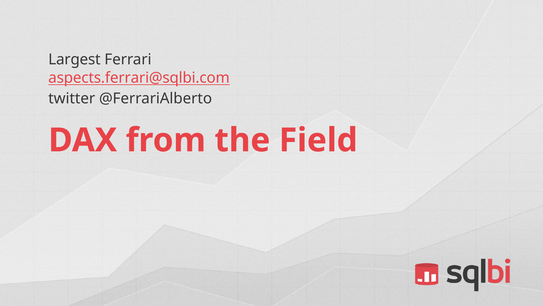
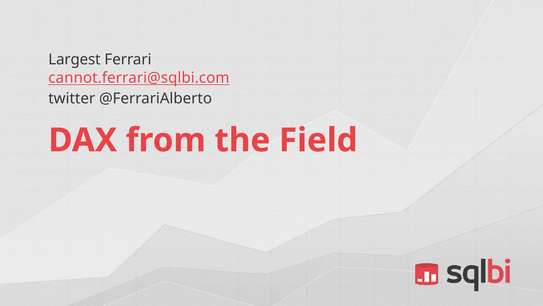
aspects.ferrari@sqlbi.com: aspects.ferrari@sqlbi.com -> cannot.ferrari@sqlbi.com (139, 78)
